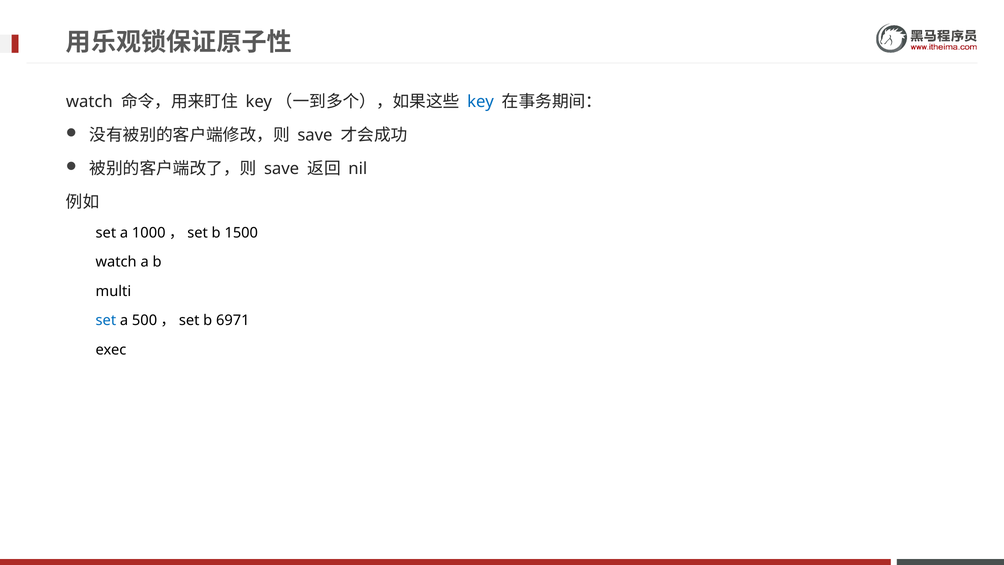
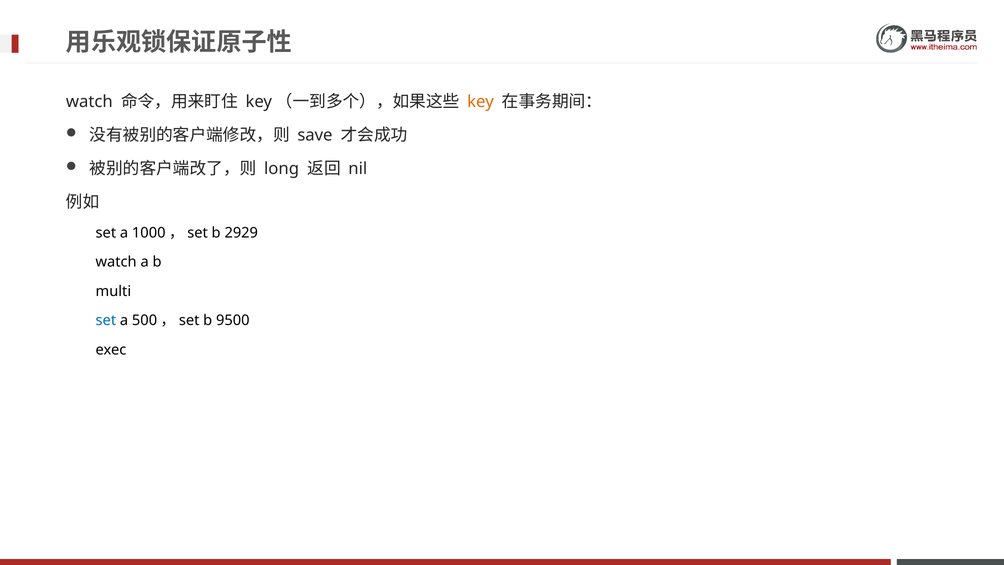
key colour: blue -> orange (481, 102)
save: save -> long (282, 169)
1500: 1500 -> 2929 (241, 233)
6971: 6971 -> 9500 (233, 320)
